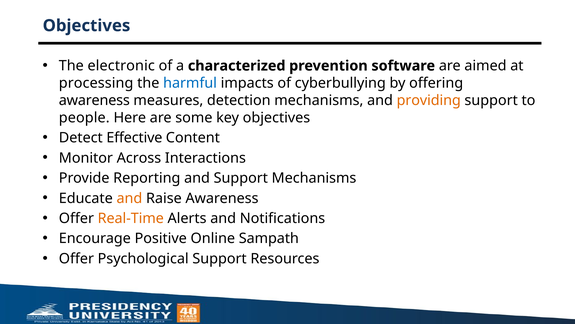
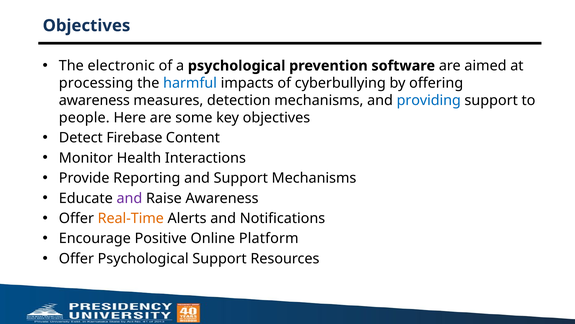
a characterized: characterized -> psychological (237, 66)
providing colour: orange -> blue (429, 100)
Effective: Effective -> Firebase (134, 138)
Across: Across -> Health (139, 158)
and colour: orange -> purple (129, 198)
Sampath: Sampath -> Platform (269, 238)
